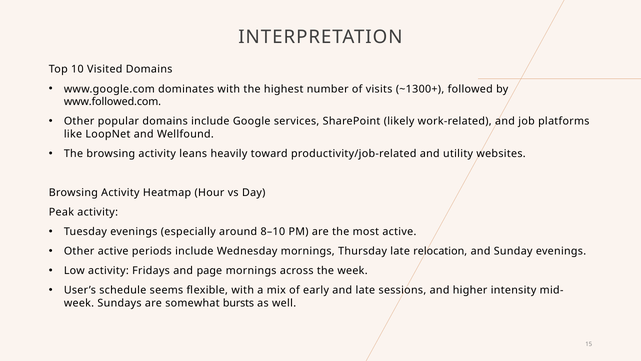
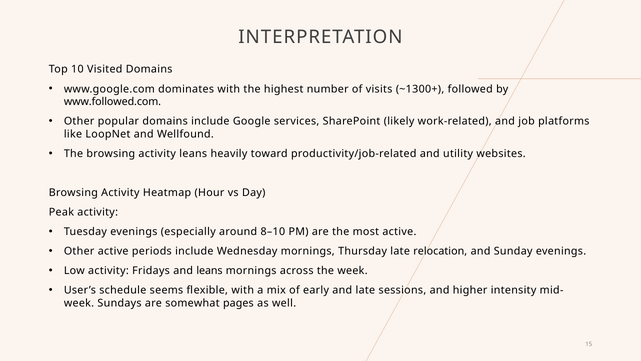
and page: page -> leans (209, 270)
bursts: bursts -> pages (238, 303)
